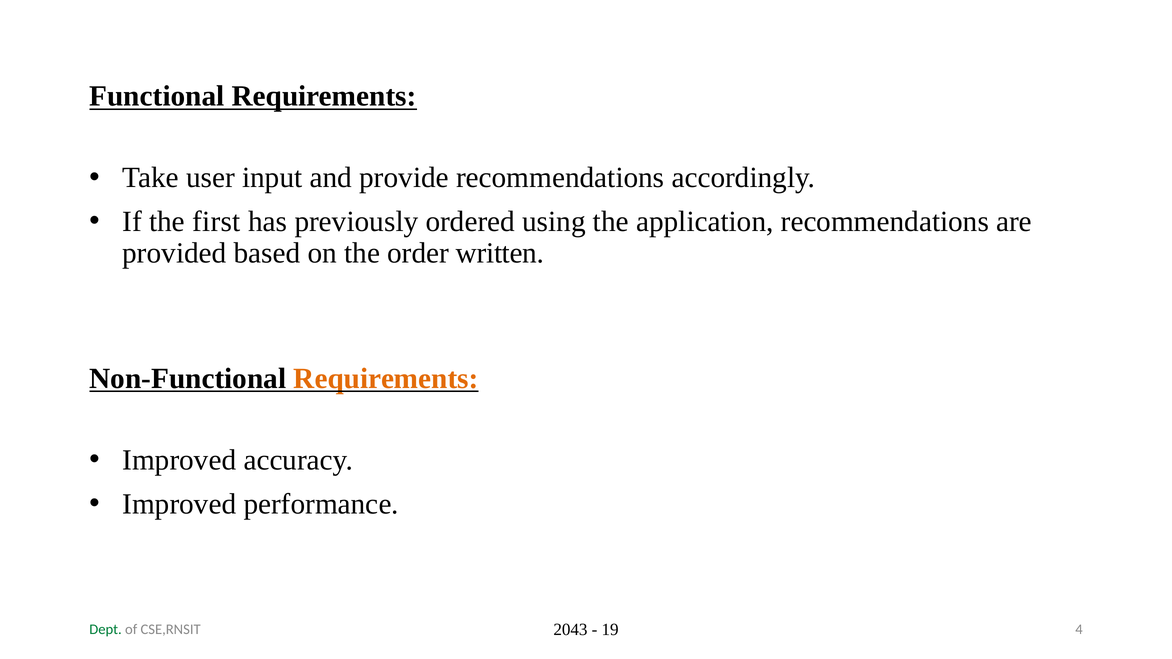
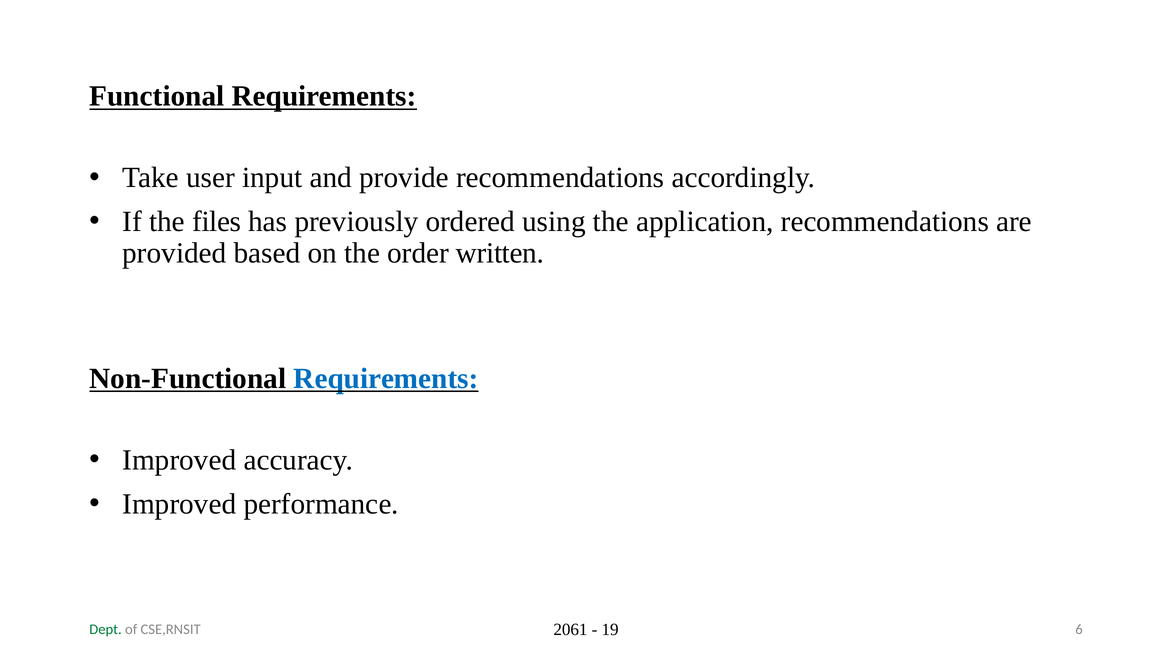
first: first -> files (217, 222)
Requirements colour: orange -> blue (386, 379)
2043: 2043 -> 2061 (570, 630)
4: 4 -> 6 (1079, 629)
